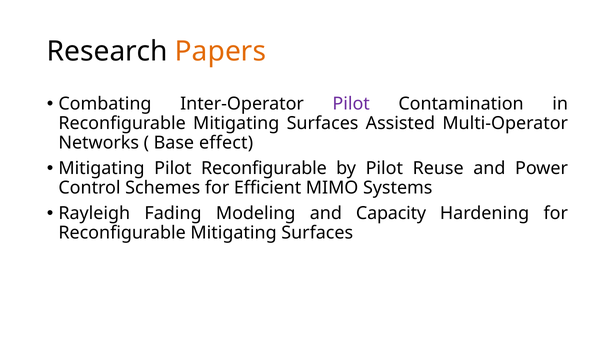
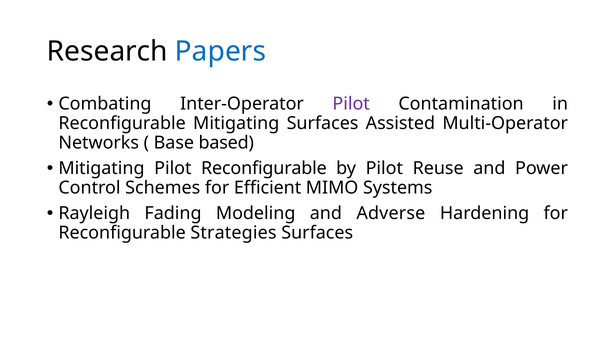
Papers colour: orange -> blue (220, 52)
effect: effect -> based (226, 143)
Capacity: Capacity -> Adverse (391, 213)
Mitigating: Mitigating -> Strategies (233, 233)
